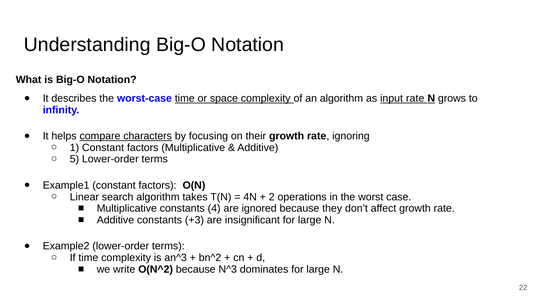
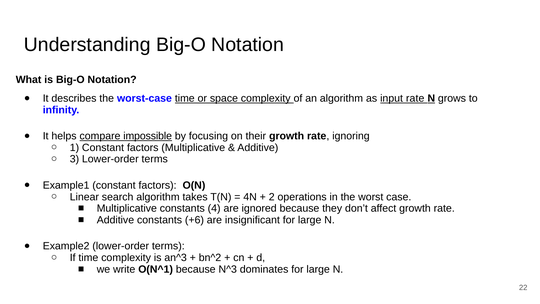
characters: characters -> impossible (148, 136)
5: 5 -> 3 (74, 159)
+3: +3 -> +6 (194, 220)
O(N^2: O(N^2 -> O(N^1 (156, 269)
